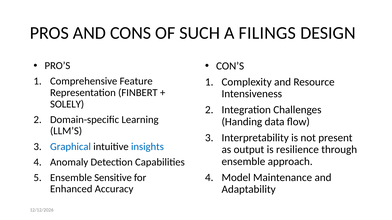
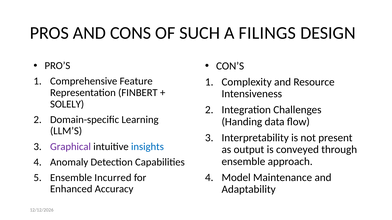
Graphical colour: blue -> purple (70, 147)
resilience: resilience -> conveyed (297, 150)
Sensitive: Sensitive -> Incurred (113, 178)
